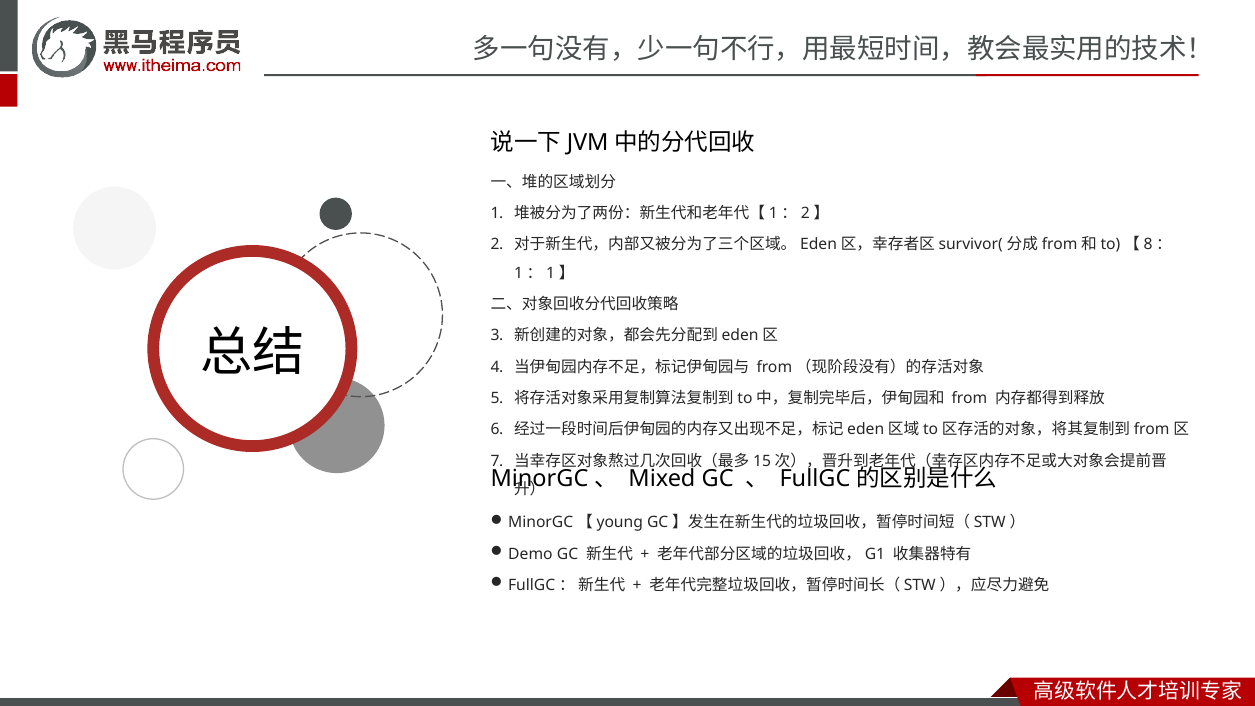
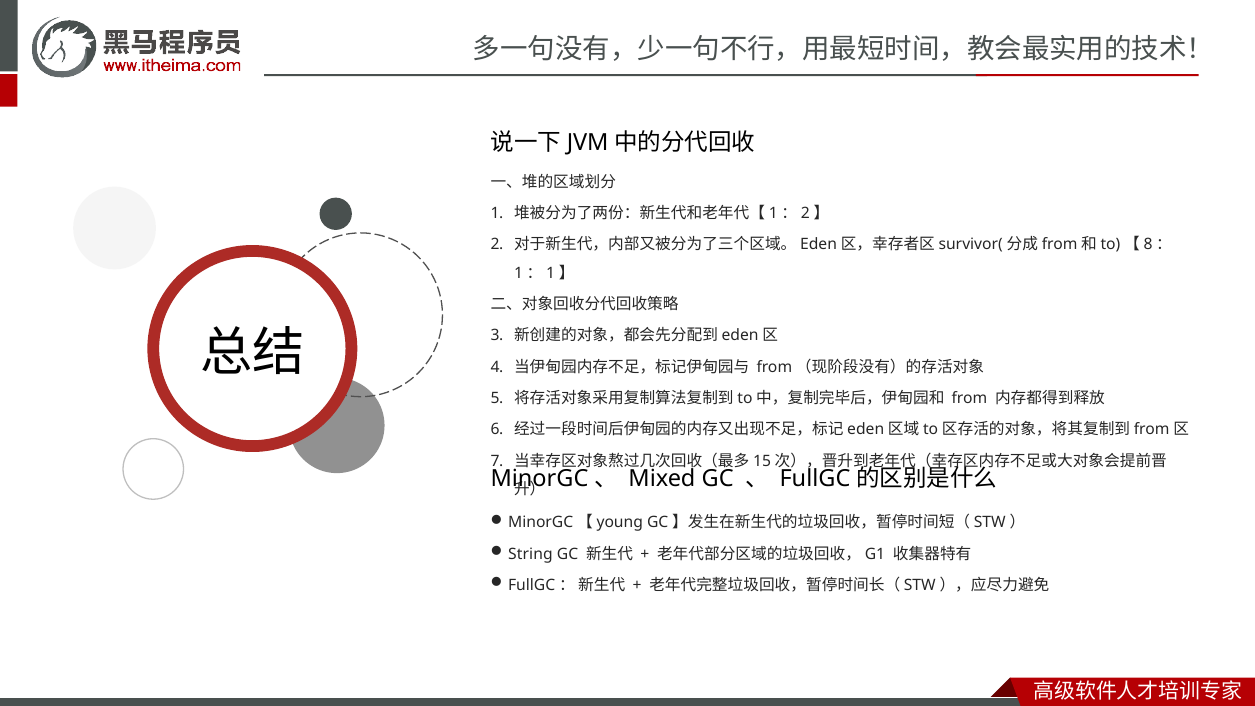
Demo: Demo -> String (530, 554)
